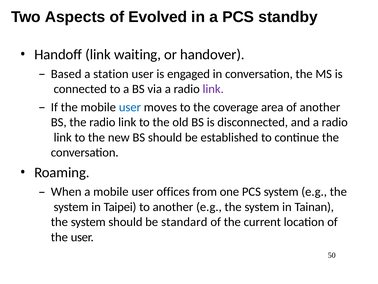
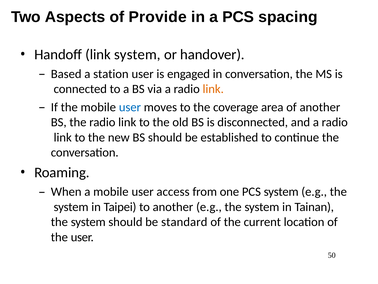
Evolved: Evolved -> Provide (158, 17)
standby: standby -> spacing (288, 17)
link waiting: waiting -> system (137, 55)
link colour: purple -> orange (213, 89)
offices: offices -> access (173, 192)
